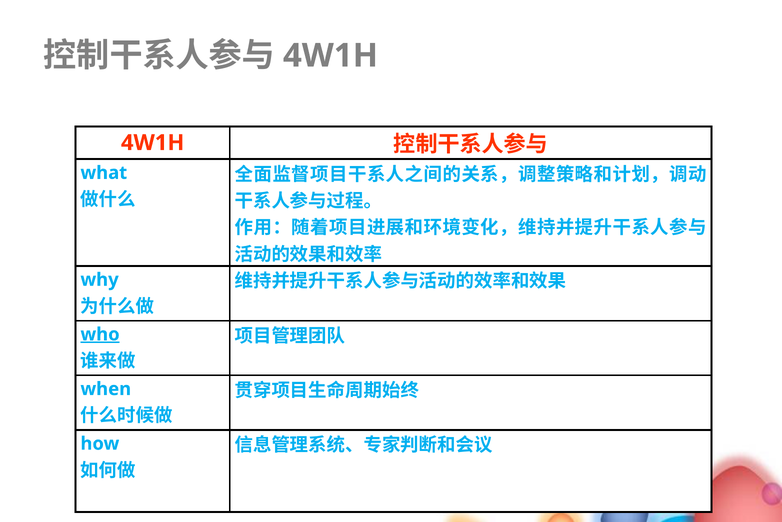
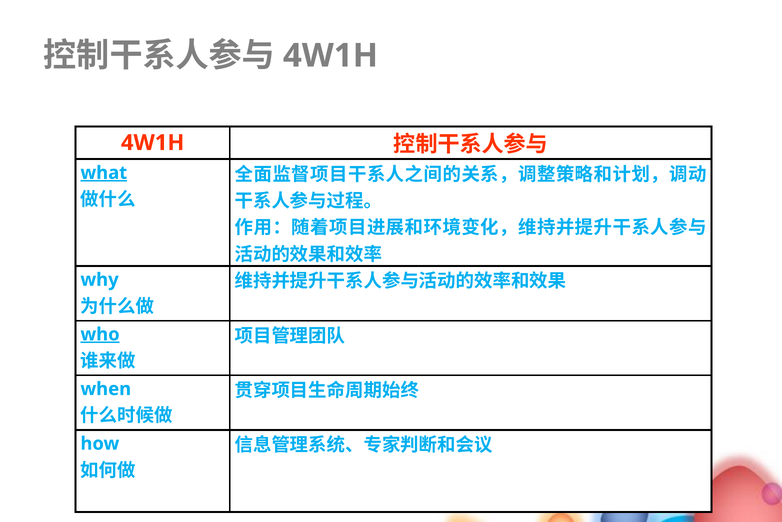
what underline: none -> present (104, 173)
